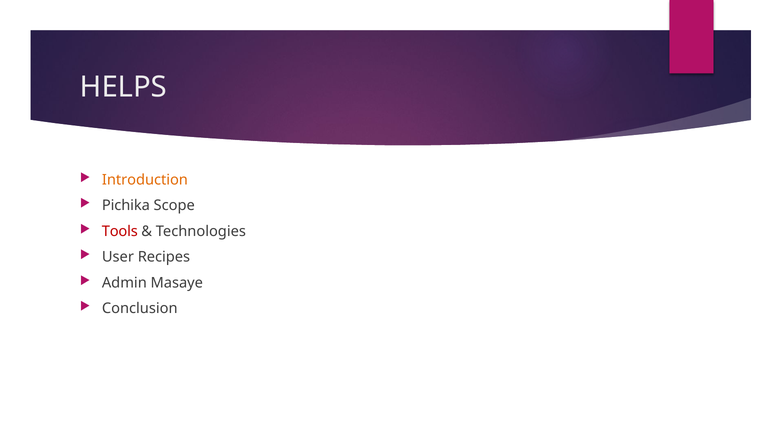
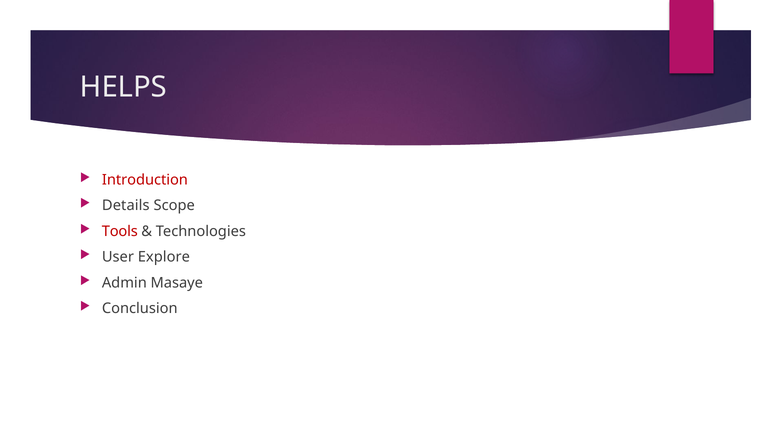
Introduction colour: orange -> red (145, 180)
Pichika: Pichika -> Details (126, 205)
Recipes: Recipes -> Explore (164, 257)
